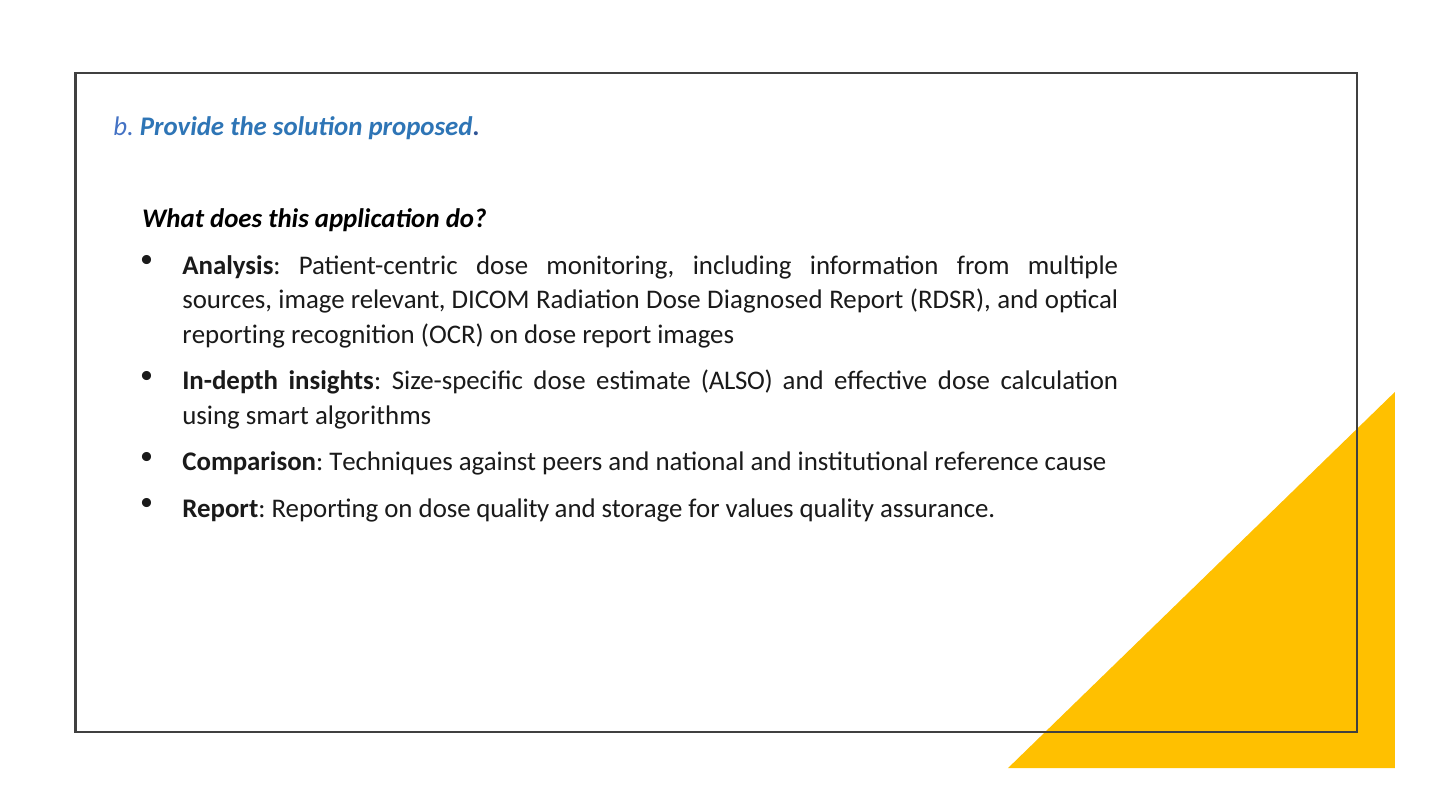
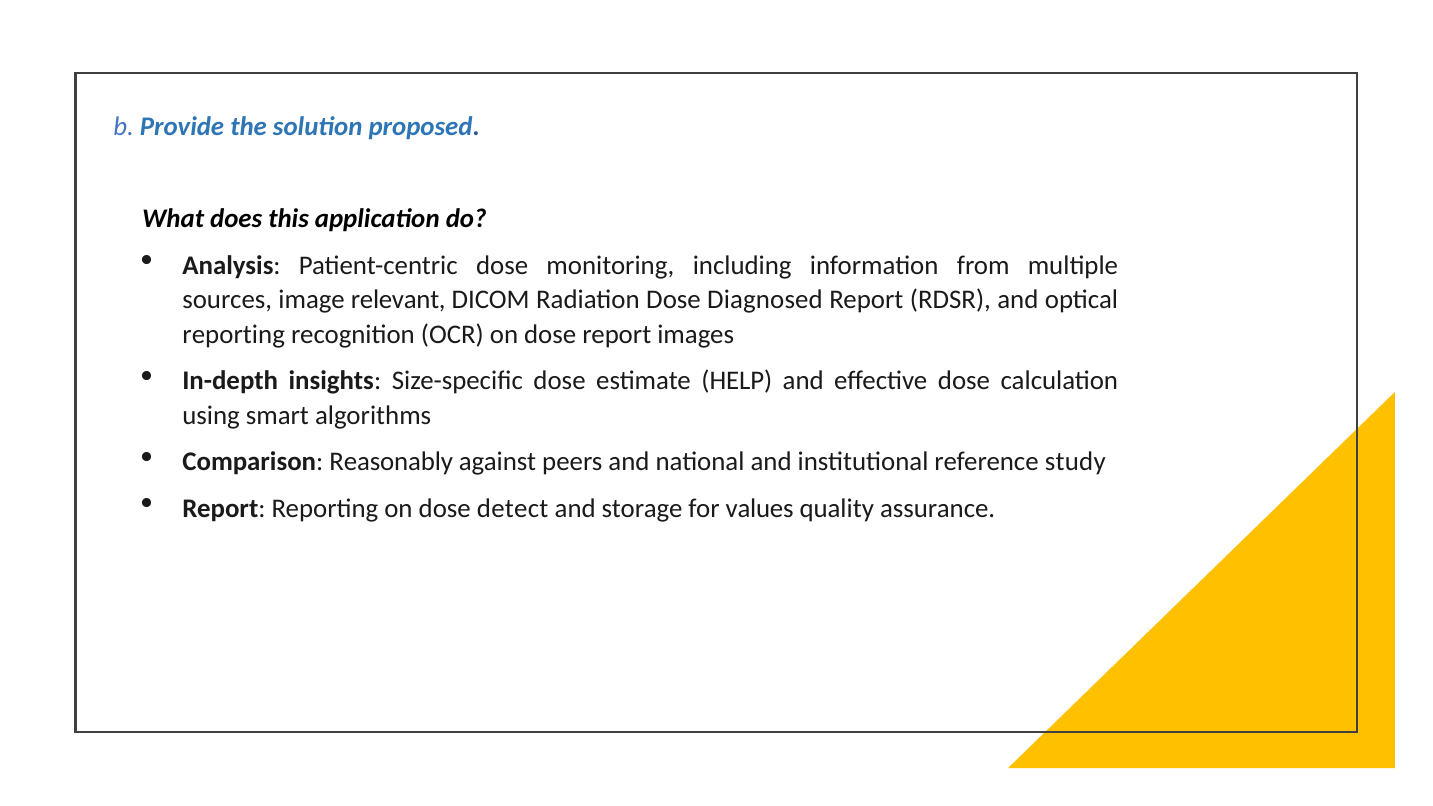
ALSO: ALSO -> HELP (737, 381)
Techniques: Techniques -> Reasonably (391, 462)
cause: cause -> study (1075, 462)
dose quality: quality -> detect (513, 508)
